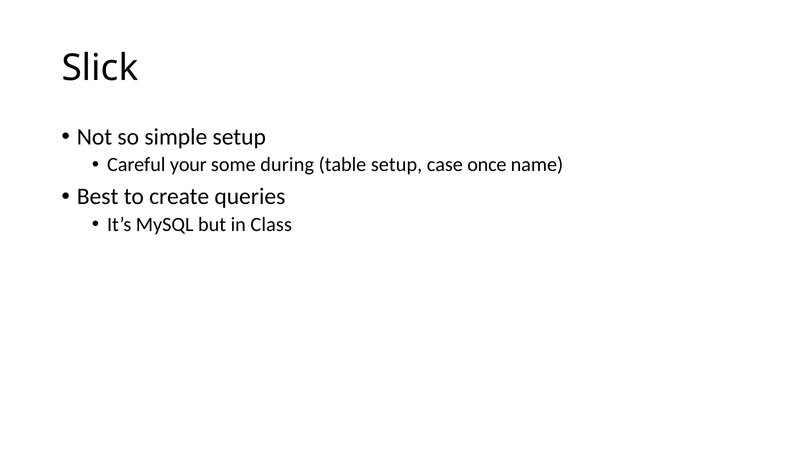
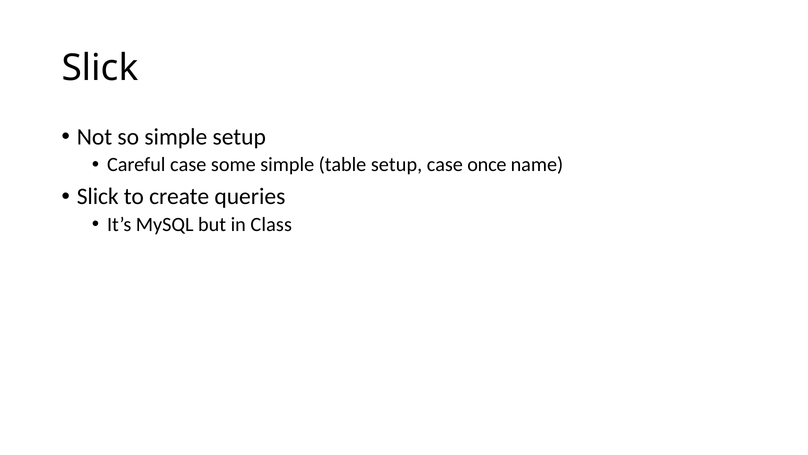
Careful your: your -> case (188, 164)
some during: during -> simple (287, 164)
Best: Best -> Slick (98, 196)
